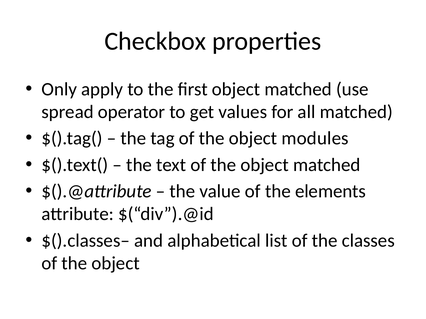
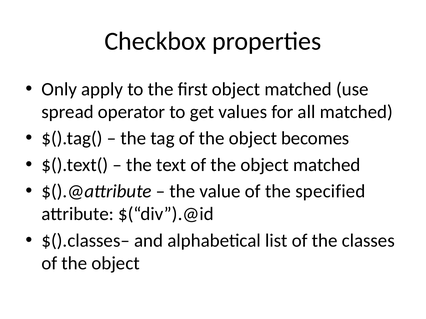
modules: modules -> becomes (315, 139)
elements: elements -> specified (330, 192)
